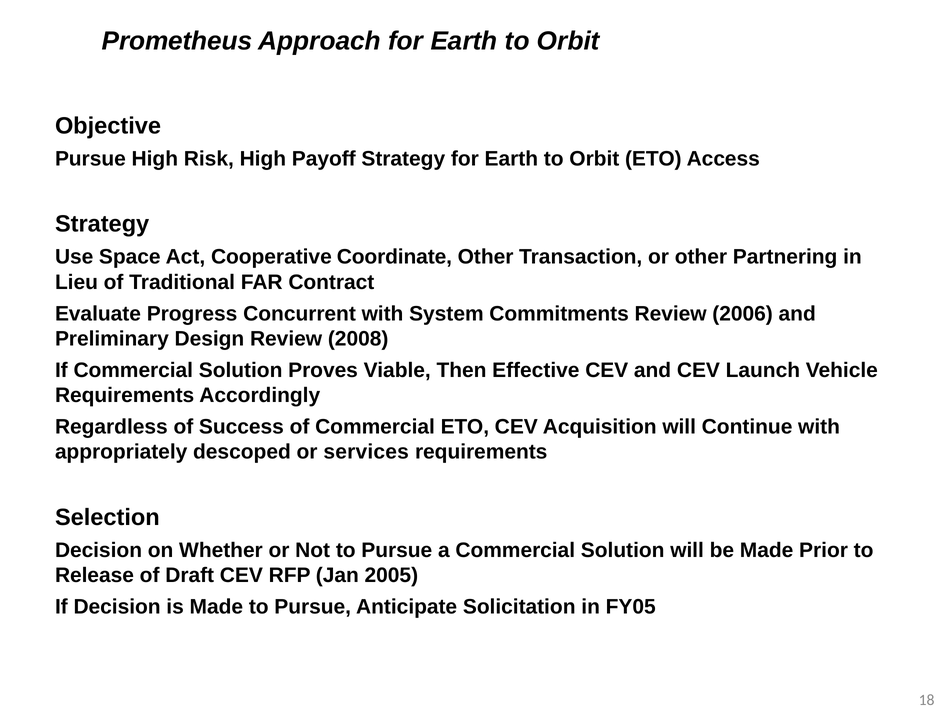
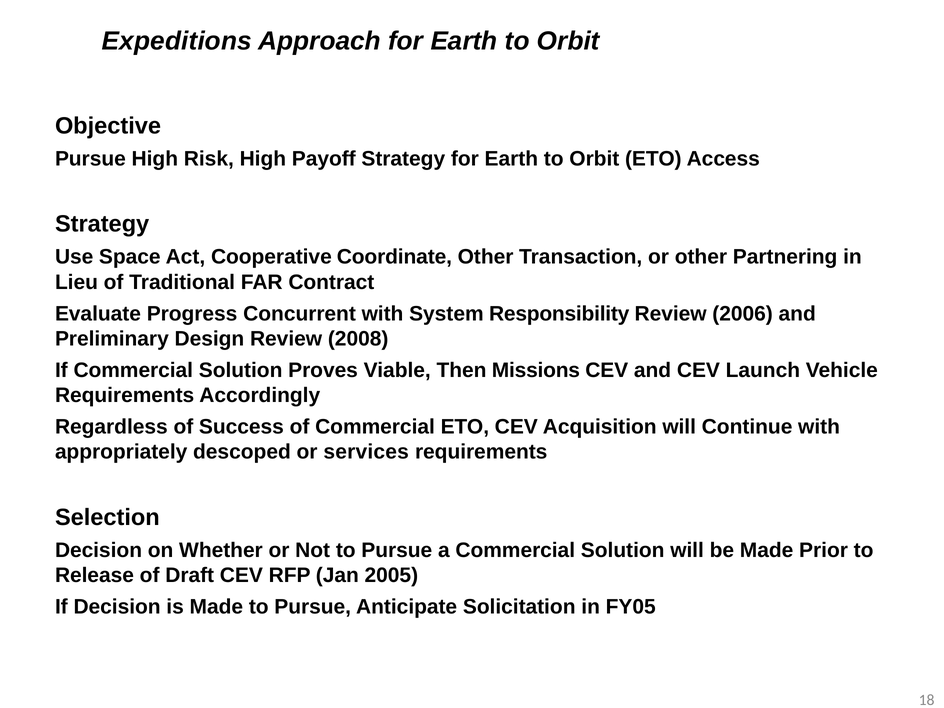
Prometheus: Prometheus -> Expeditions (177, 41)
Commitments: Commitments -> Responsibility (559, 314)
Effective: Effective -> Missions (536, 370)
